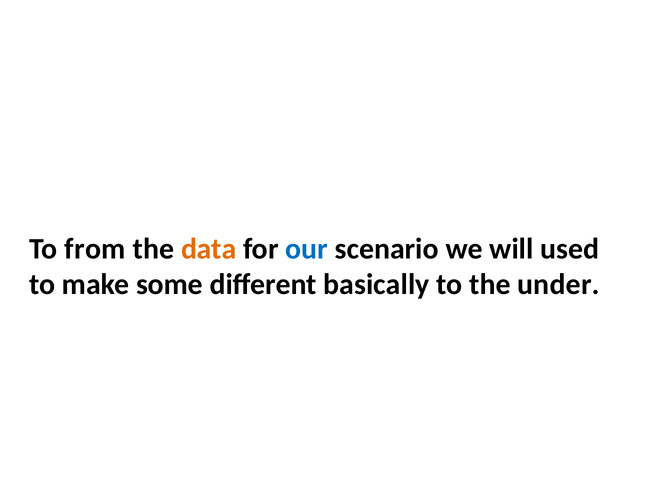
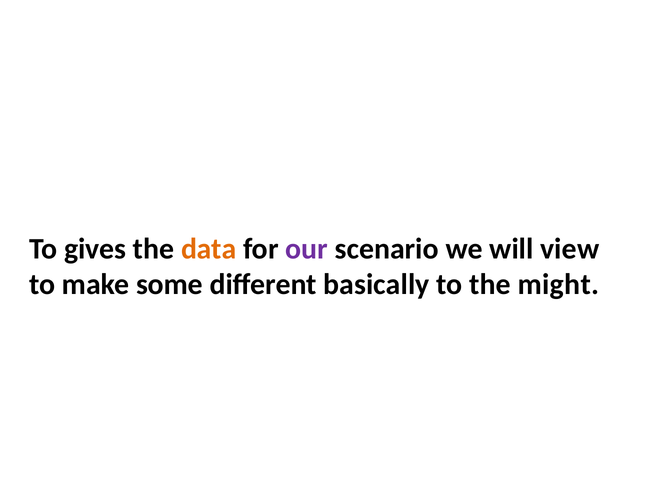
from: from -> gives (95, 249)
our colour: blue -> purple (307, 249)
used: used -> view (570, 249)
under: under -> might (558, 285)
